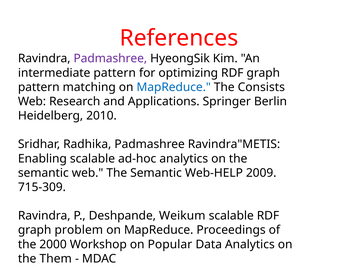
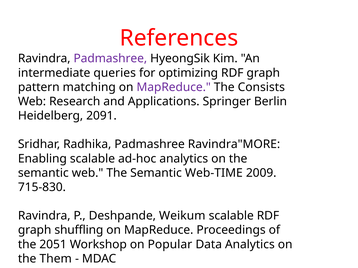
intermediate pattern: pattern -> queries (115, 73)
MapReduce colour: blue -> purple (174, 87)
2010: 2010 -> 2091 (101, 116)
Ravindra"METIS: Ravindra"METIS -> Ravindra"MORE (234, 145)
Web-HELP: Web-HELP -> Web-TIME (214, 173)
715-309: 715-309 -> 715-830 (42, 188)
problem: problem -> shuffling (79, 230)
2000: 2000 -> 2051 (53, 245)
